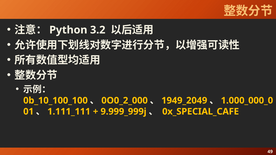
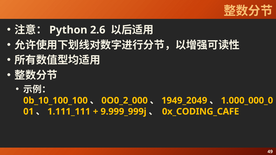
3.2: 3.2 -> 2.6 (98, 30)
0x_SPECIAL_CAFE: 0x_SPECIAL_CAFE -> 0x_CODING_CAFE (201, 112)
